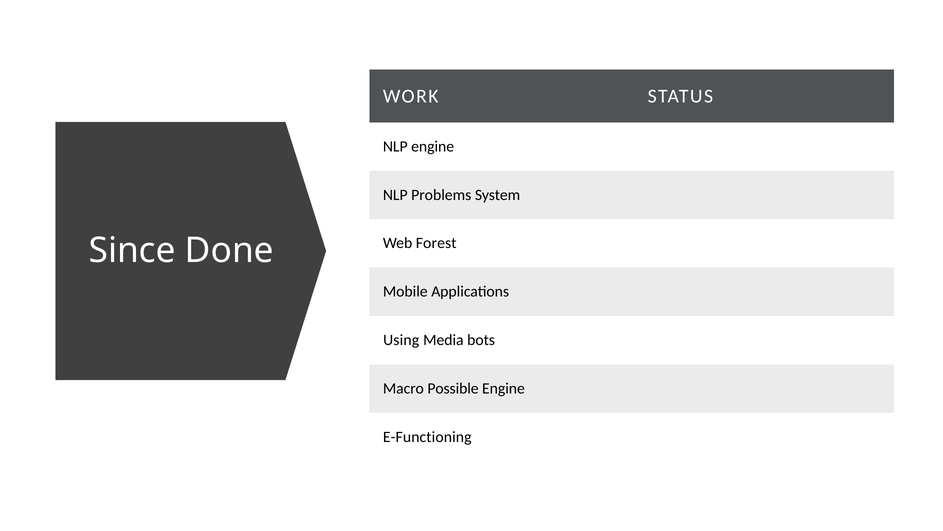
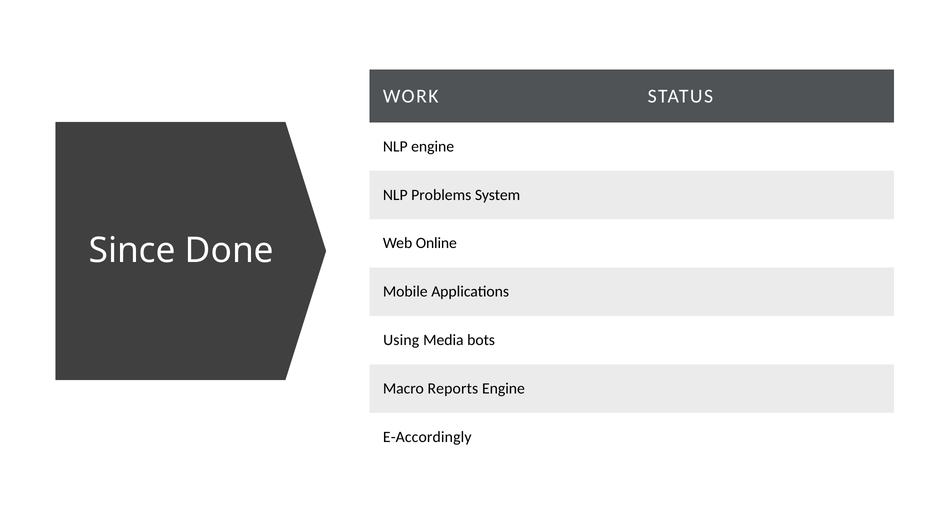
Forest: Forest -> Online (436, 243)
Possible: Possible -> Reports (453, 388)
E-Functioning: E-Functioning -> E-Accordingly (427, 436)
